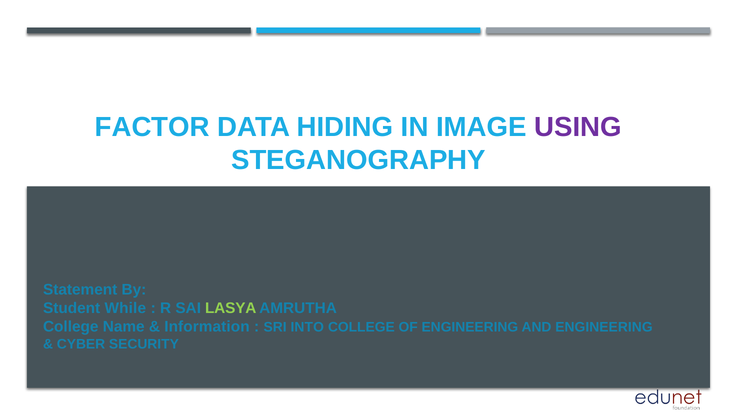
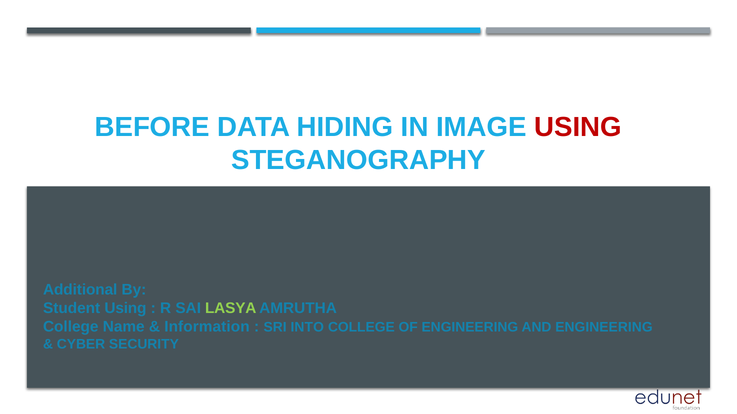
FACTOR: FACTOR -> BEFORE (152, 127)
USING colour: purple -> red (578, 127)
Statement: Statement -> Additional (80, 290)
Student While: While -> Using (125, 309)
